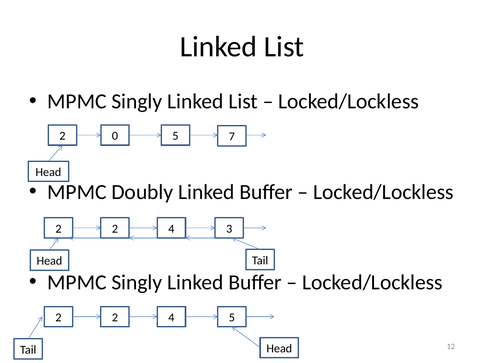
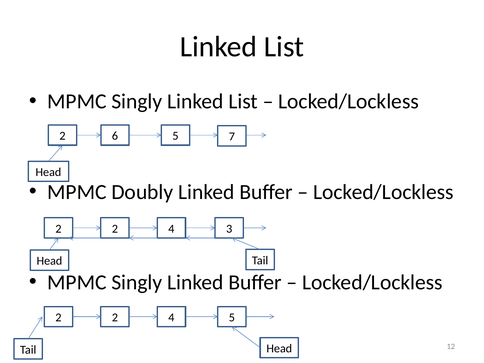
0: 0 -> 6 (115, 136)
